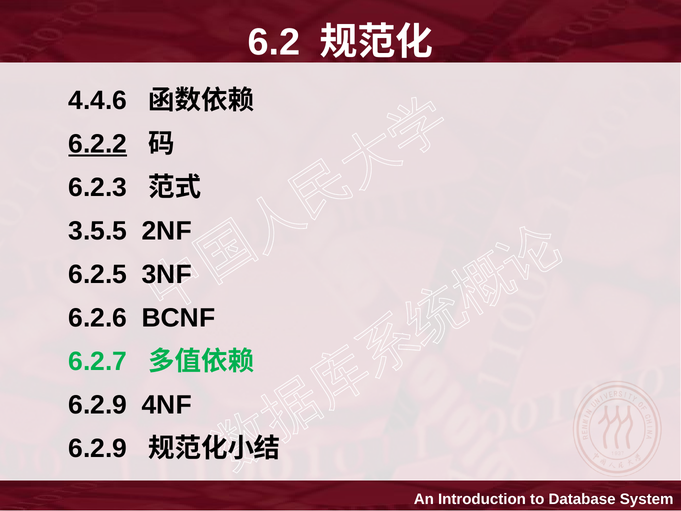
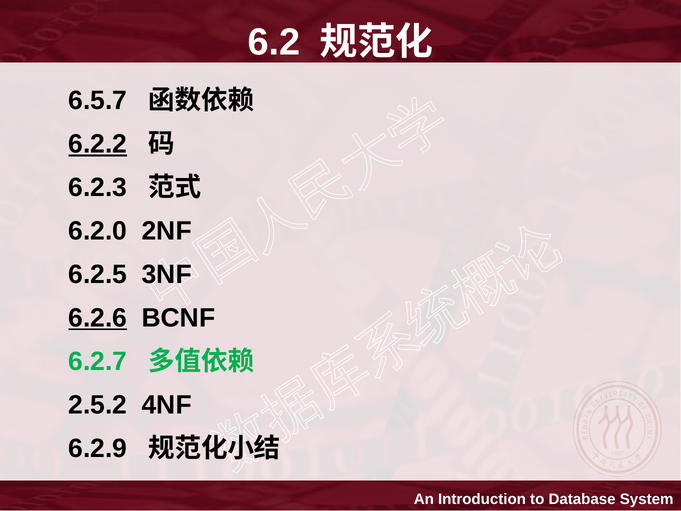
4.4.6: 4.4.6 -> 6.5.7 (98, 101)
3.5.5: 3.5.5 -> 6.2.0 (98, 231)
6.2.6 underline: none -> present (98, 318)
6.2.9: 6.2.9 -> 2.5.2 (98, 405)
